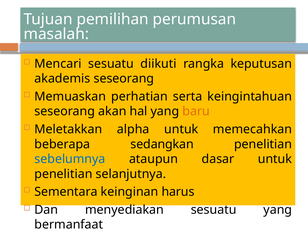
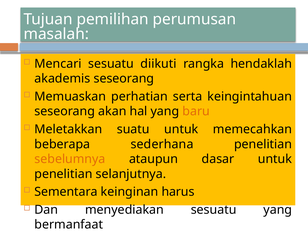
keputusan: keputusan -> hendaklah (261, 64)
alpha: alpha -> suatu (133, 129)
sedangkan: sedangkan -> sederhana (162, 144)
sebelumnya colour: blue -> orange (70, 159)
